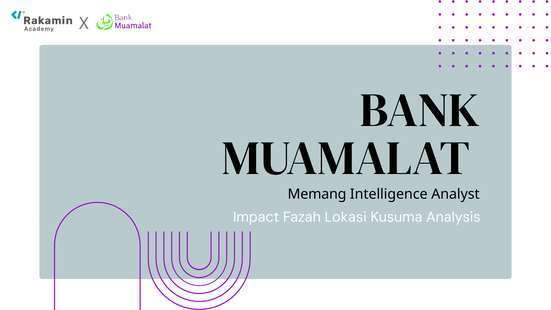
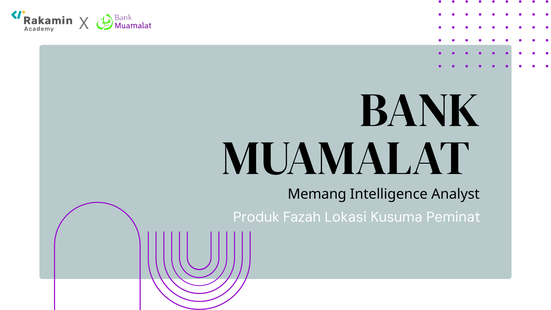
Impact: Impact -> Produk (256, 217)
Analysis: Analysis -> Peminat (453, 217)
